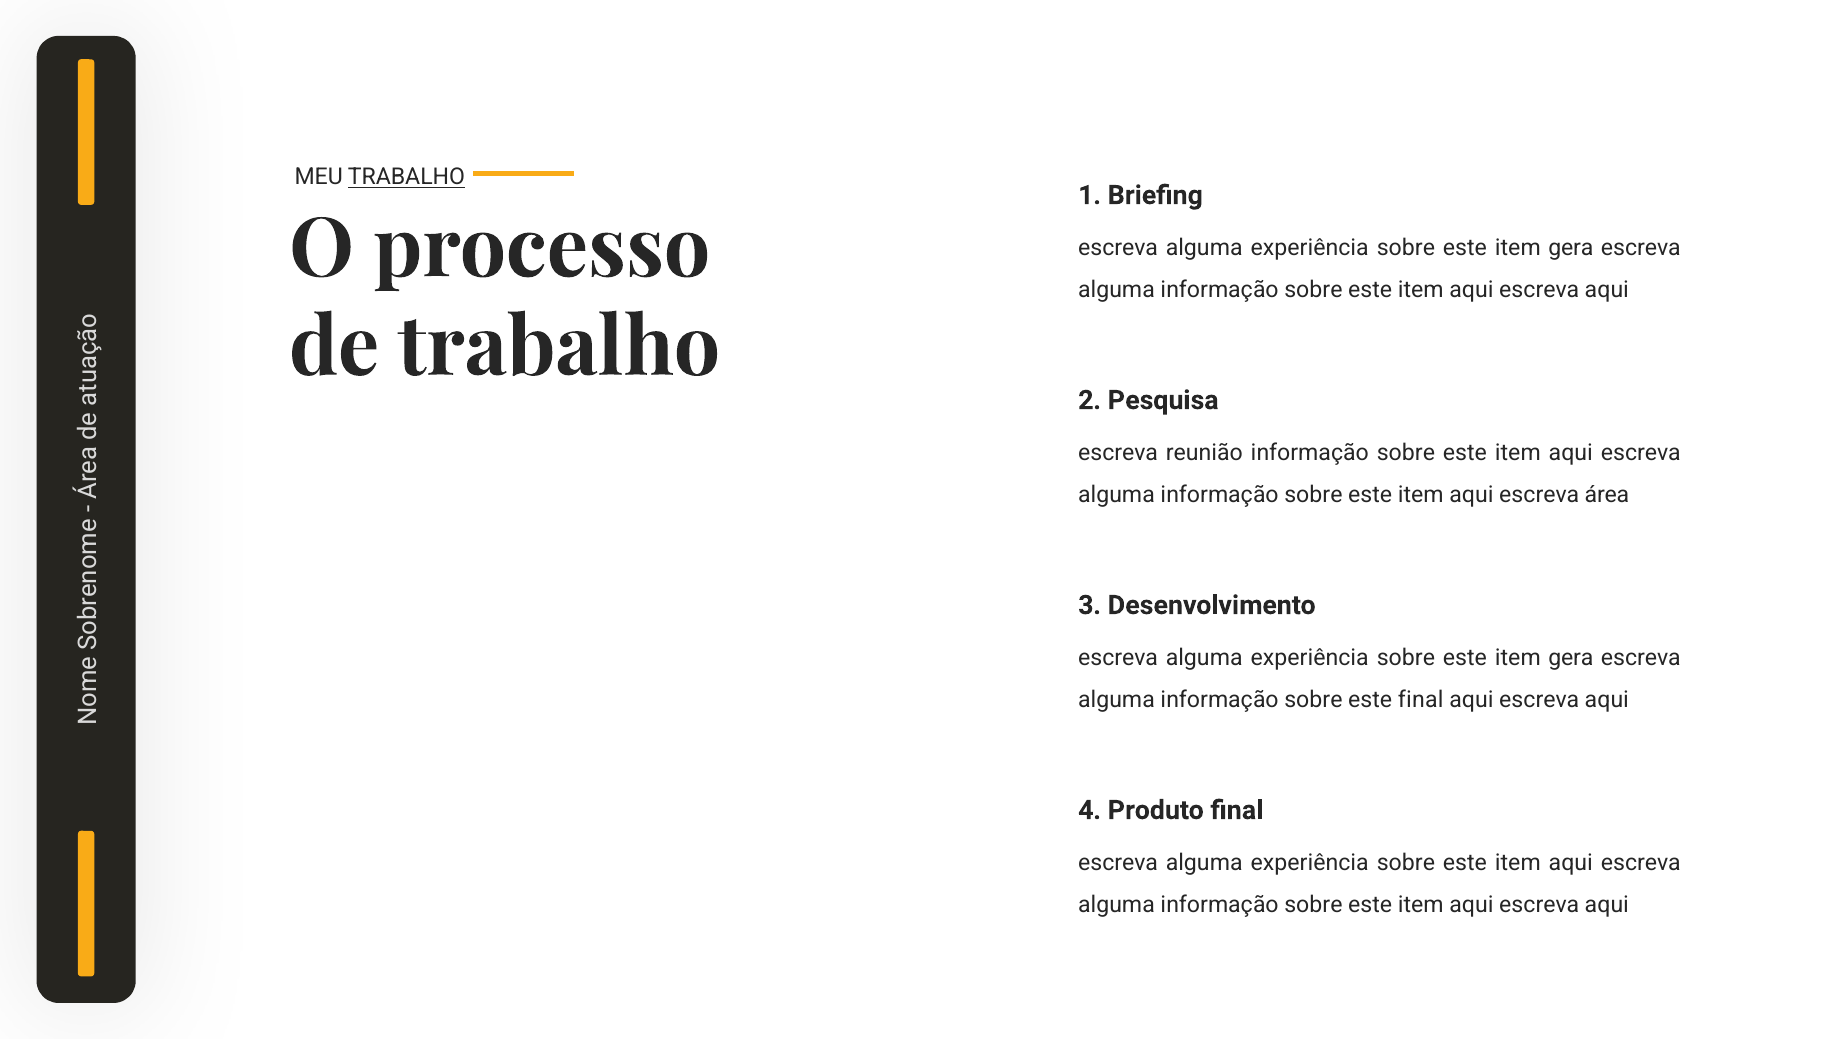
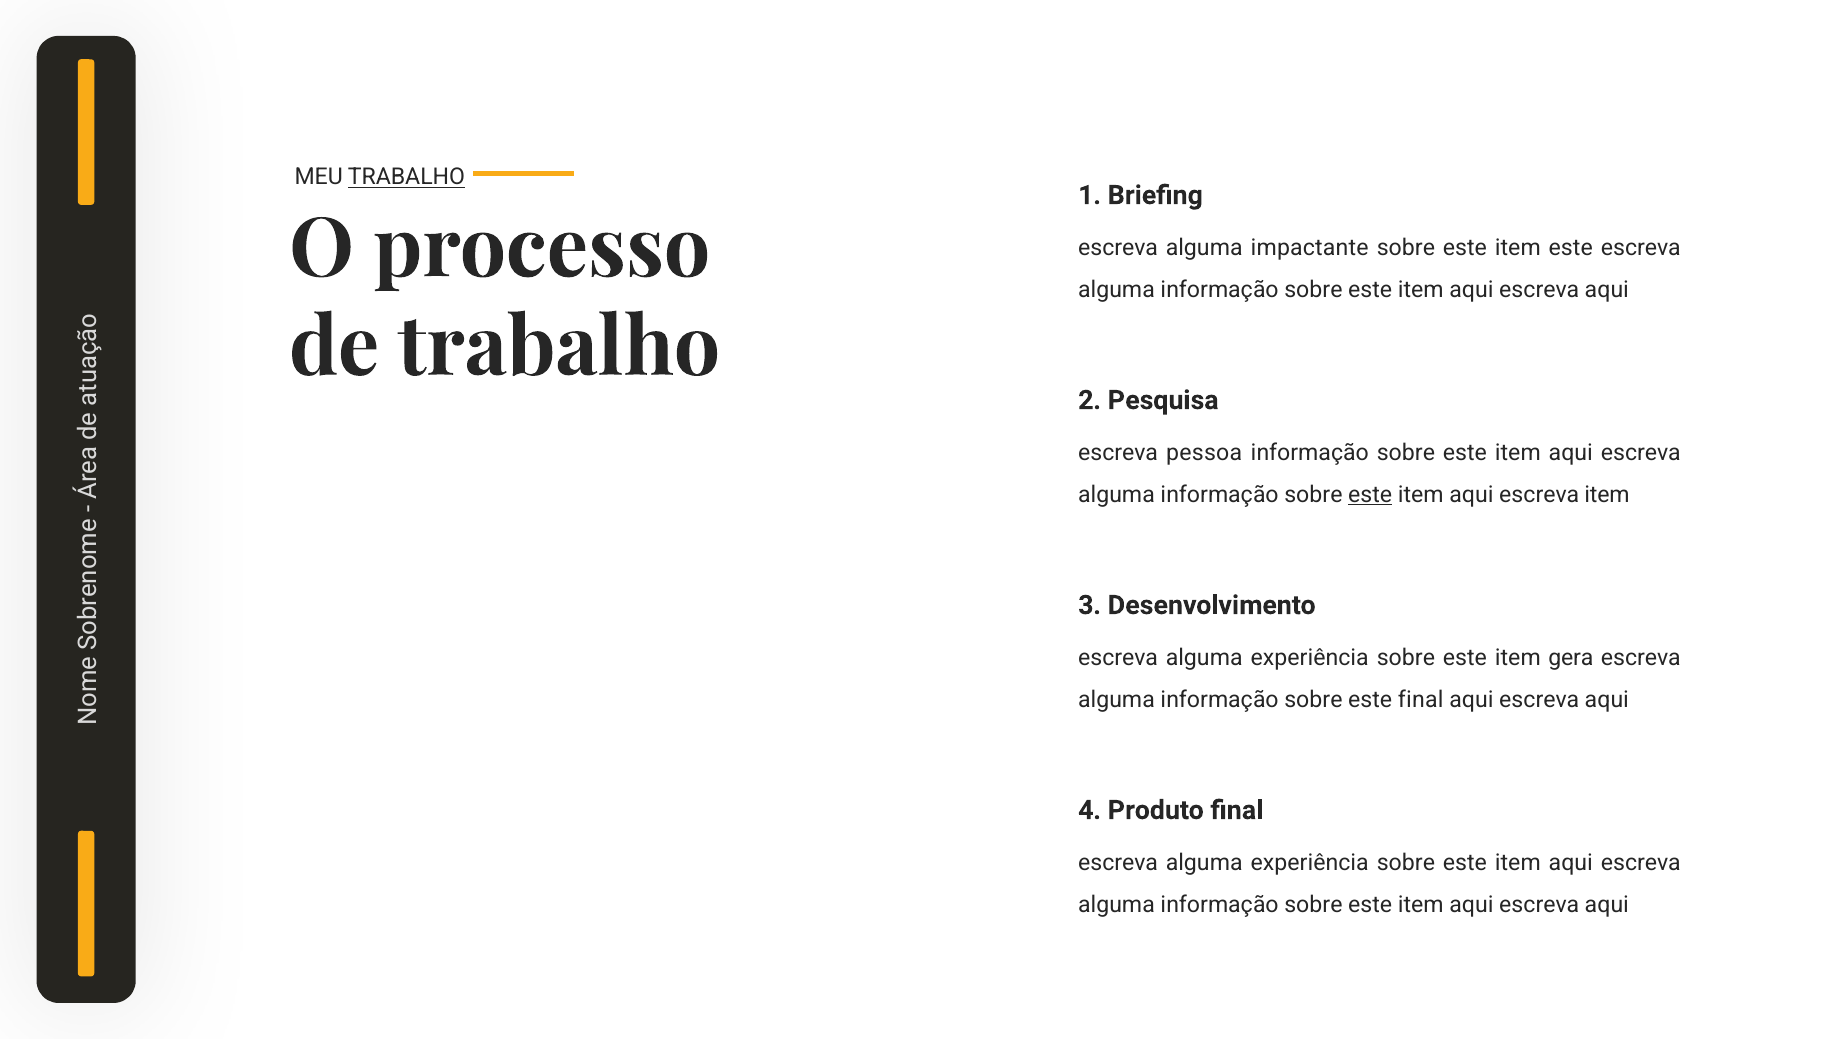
experiência: experiência -> impactante (1310, 248)
gera: gera -> este (1571, 248)
reunião: reunião -> pessoa (1204, 453)
este underline: none -> present (1370, 494)
escreva área: área -> item (1607, 494)
